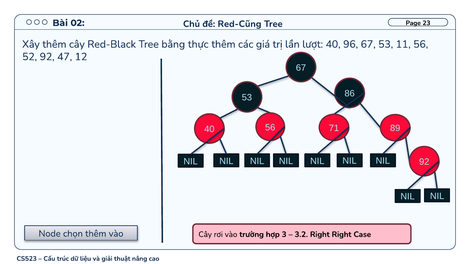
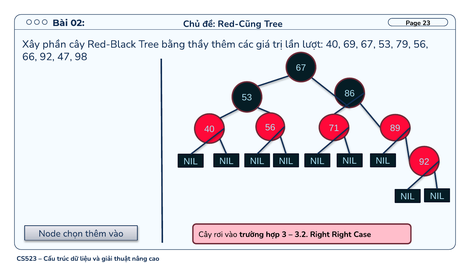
Xây thêm: thêm -> phần (54, 44)
thực: thực -> thầy (198, 44)
96: 96 -> 69 (351, 44)
11: 11 -> 79 (403, 44)
52: 52 -> 66 (30, 57)
12: 12 -> 98 (81, 57)
